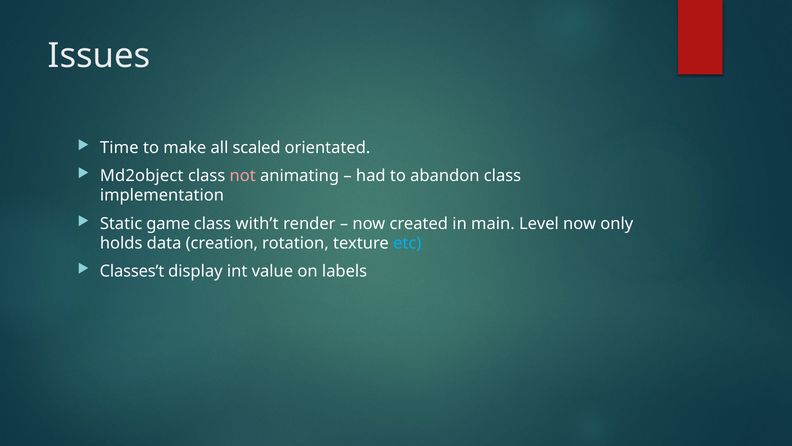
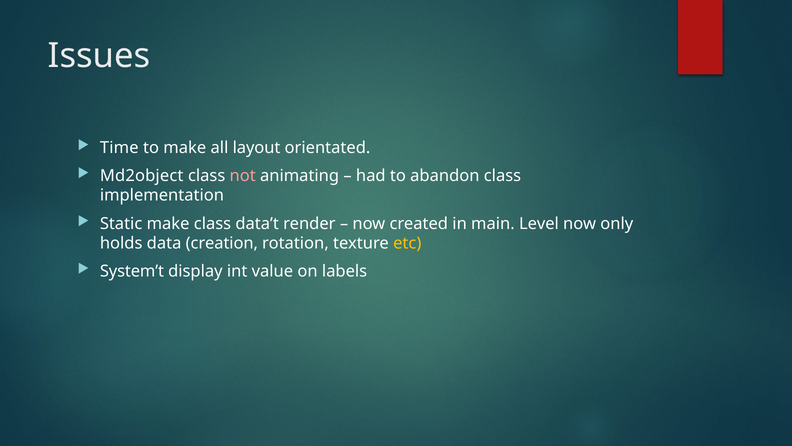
scaled: scaled -> layout (257, 147)
Static game: game -> make (168, 223)
with’t: with’t -> data’t (257, 223)
etc colour: light blue -> yellow (407, 243)
Classes’t: Classes’t -> System’t (132, 271)
